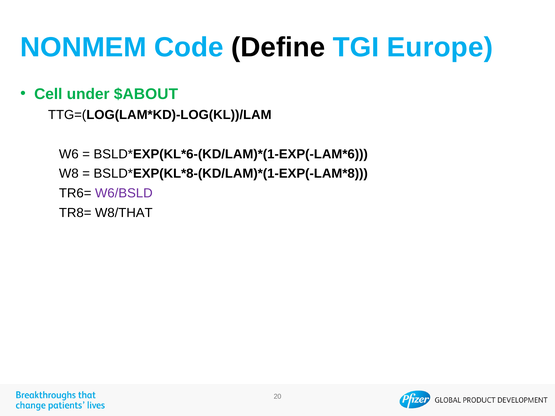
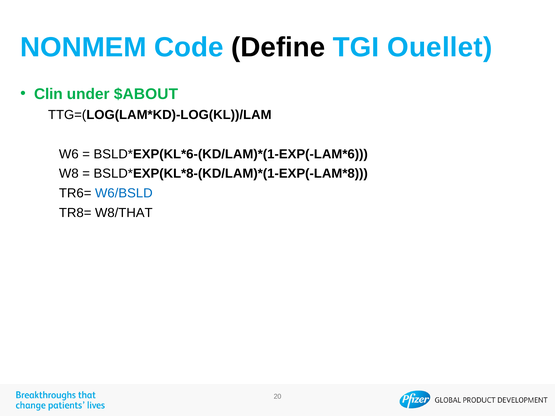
Europe: Europe -> Ouellet (440, 48)
Cell: Cell -> Clin (48, 94)
W6/BSLD colour: purple -> blue (124, 193)
